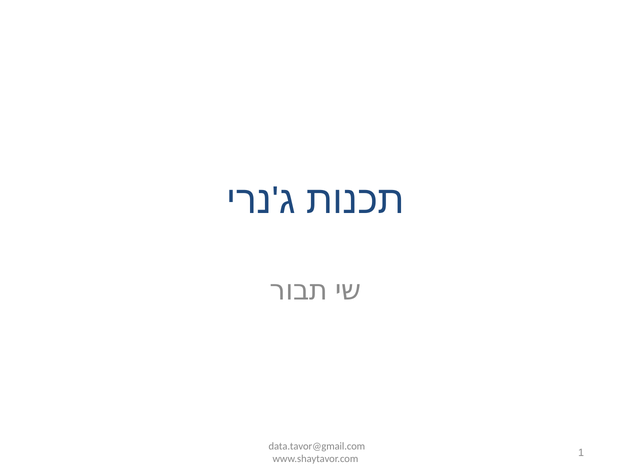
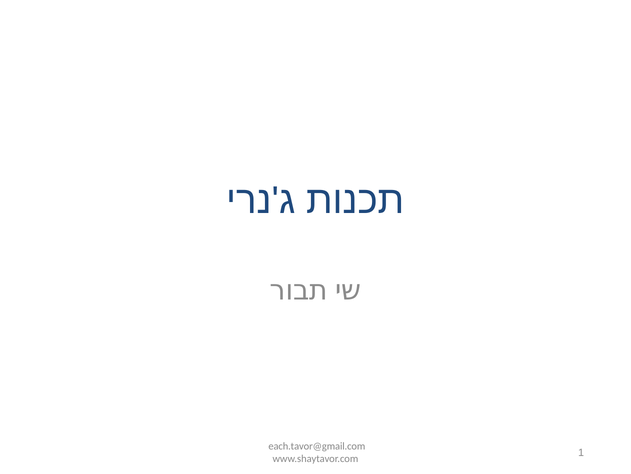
data.tavor@gmail.com: data.tavor@gmail.com -> each.tavor@gmail.com (317, 446)
